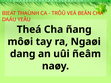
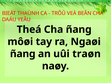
dang: dang -> ñang (23, 54)
ñeâm: ñeâm -> traøn (87, 54)
